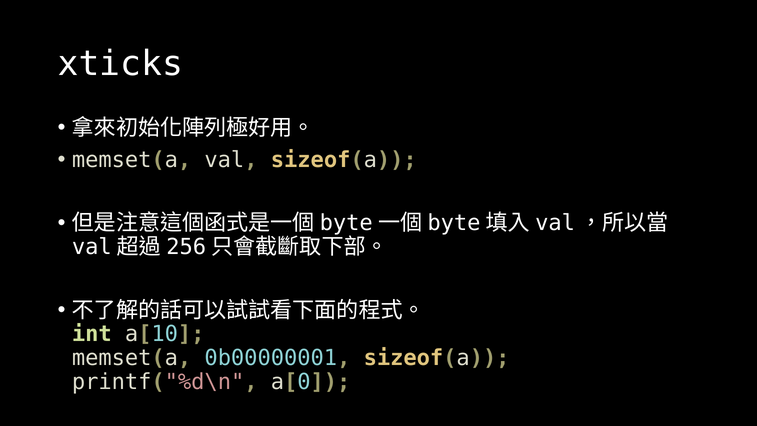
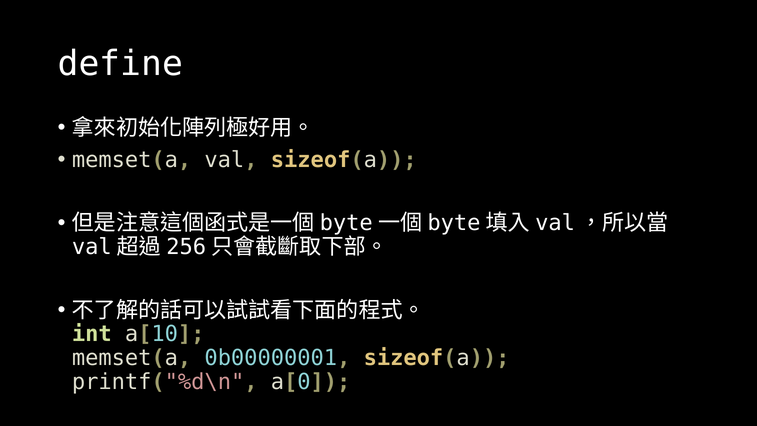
xticks: xticks -> define (120, 64)
